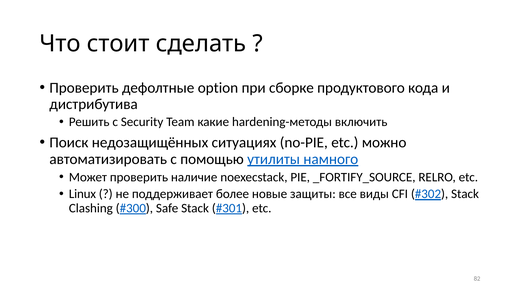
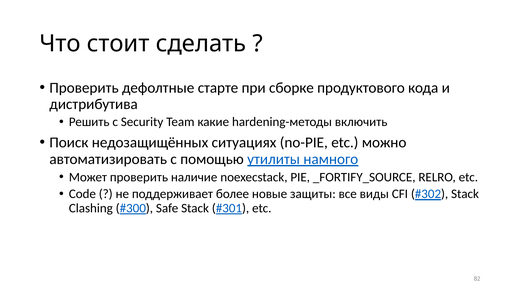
option: option -> старте (218, 88)
Linux: Linux -> Code (82, 194)
